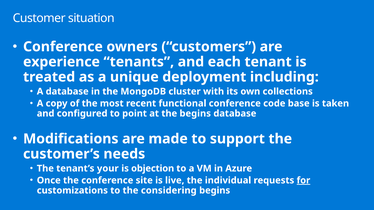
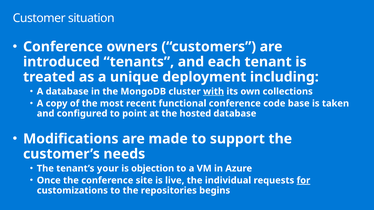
experience: experience -> introduced (61, 62)
with underline: none -> present (214, 92)
the begins: begins -> hosted (195, 114)
considering: considering -> repositories (169, 191)
